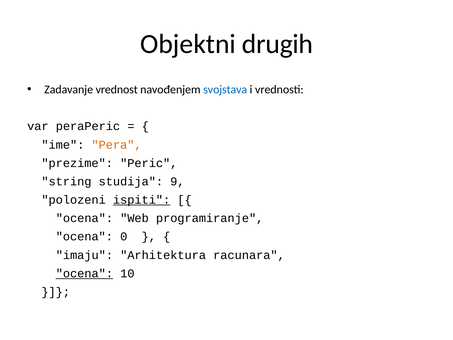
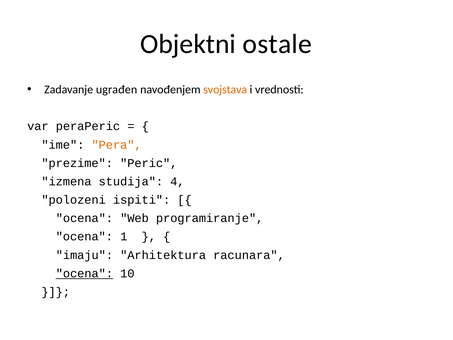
drugih: drugih -> ostale (277, 44)
vrednost: vrednost -> ugrađen (117, 90)
svojstava colour: blue -> orange (225, 90)
string: string -> izmena (66, 181)
9: 9 -> 4 (177, 181)
ispiti underline: present -> none (142, 200)
0: 0 -> 1 (124, 237)
